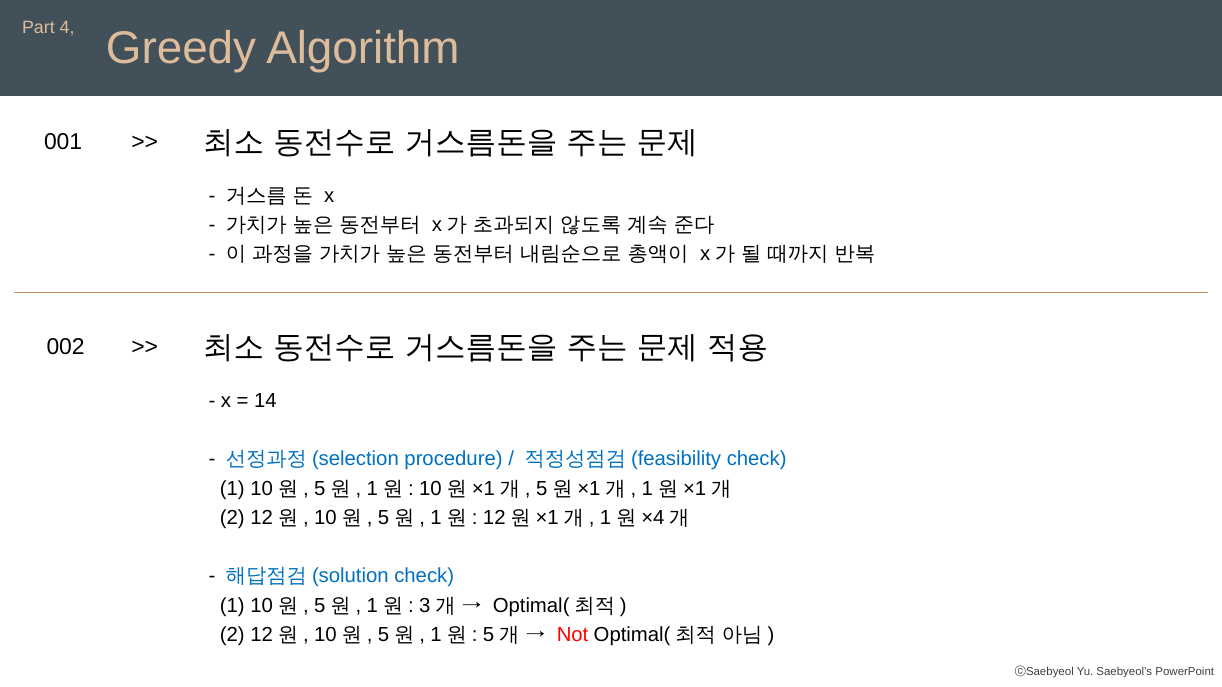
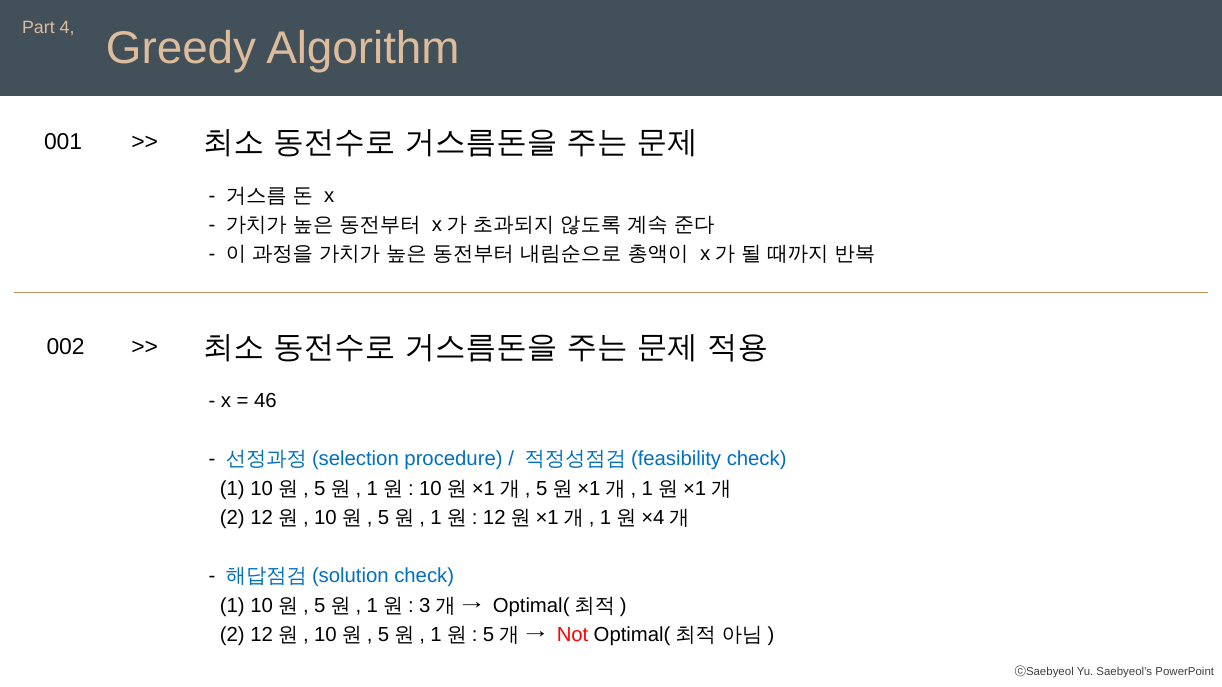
14: 14 -> 46 (265, 401)
